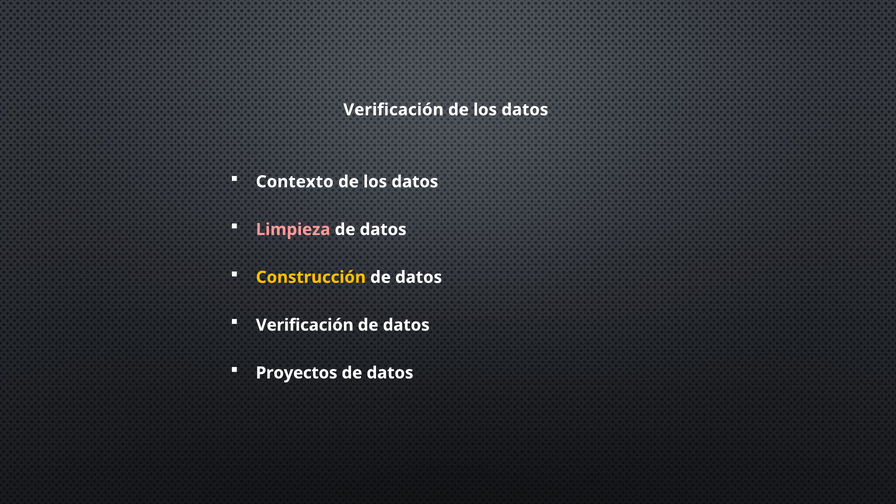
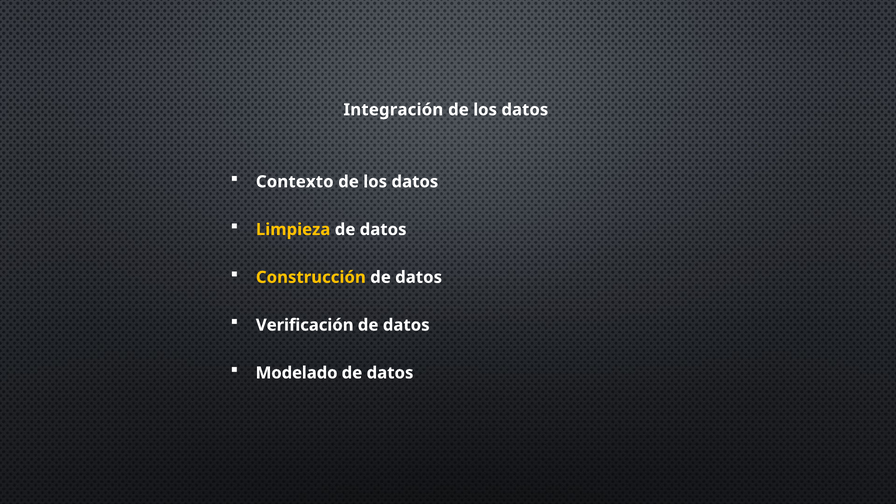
Verificación: Verificación -> Integración (393, 110)
Limpieza colour: pink -> yellow (293, 230)
Proyectos: Proyectos -> Modelado (297, 373)
